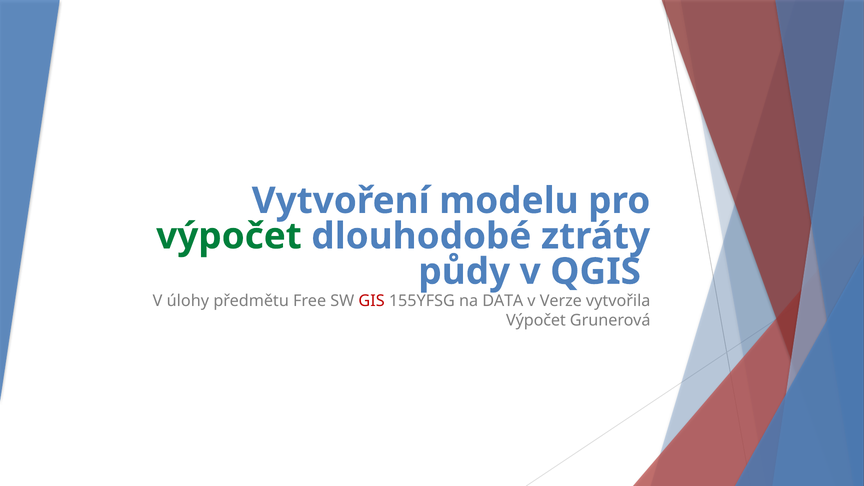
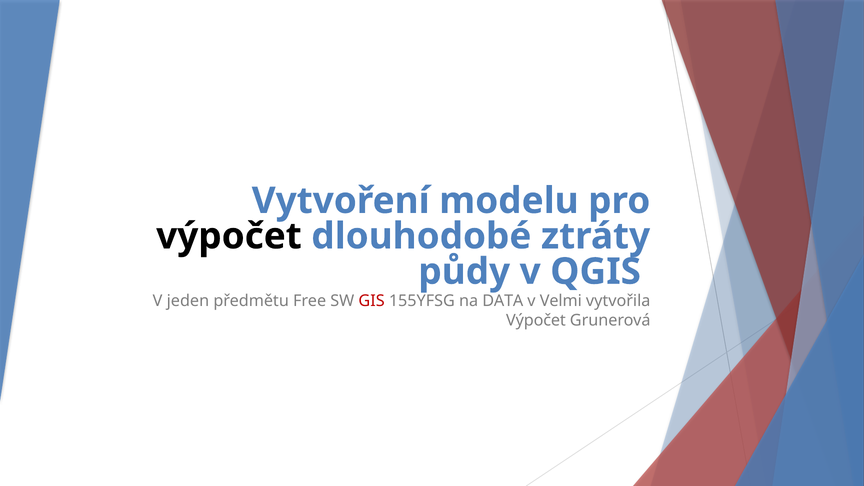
výpočet colour: green -> black (229, 236)
úlohy: úlohy -> jeden (188, 301)
Verze: Verze -> Velmi (561, 301)
